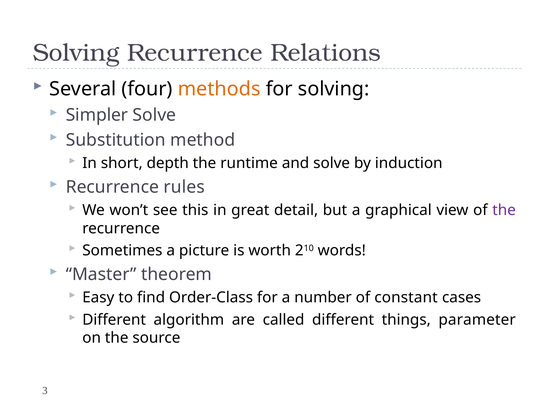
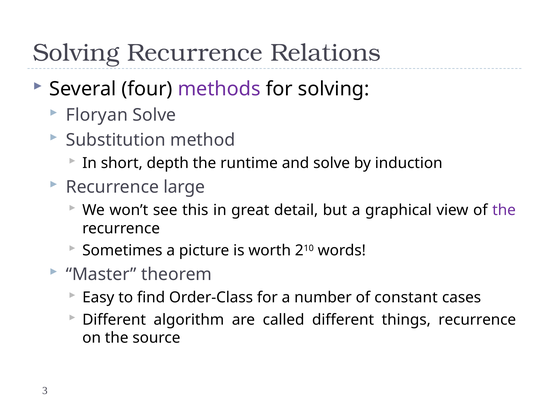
methods colour: orange -> purple (219, 89)
Simpler: Simpler -> Floryan (97, 115)
rules: rules -> large (184, 187)
things parameter: parameter -> recurrence (477, 320)
